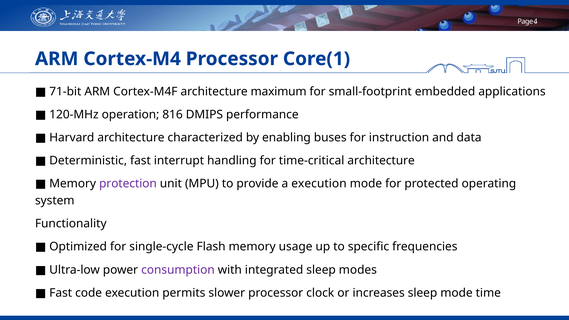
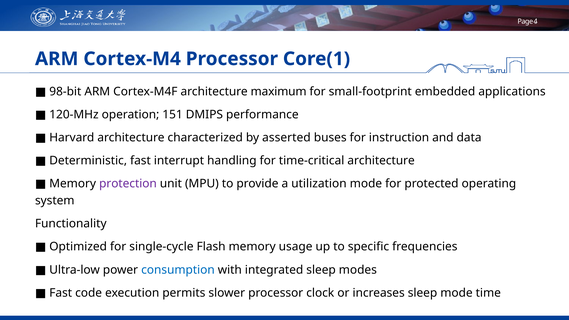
71-bit: 71-bit -> 98-bit (65, 92)
816: 816 -> 151 (173, 115)
enabling: enabling -> asserted (286, 138)
a execution: execution -> utilization (319, 184)
consumption colour: purple -> blue (178, 270)
